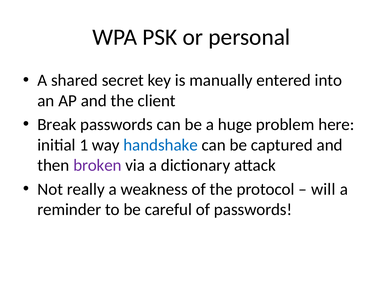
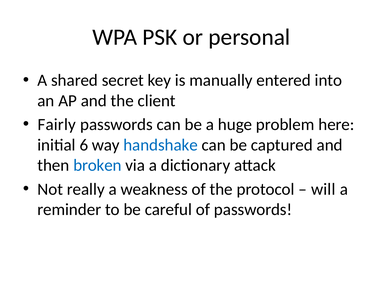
Break: Break -> Fairly (57, 125)
1: 1 -> 6 (84, 145)
broken colour: purple -> blue (97, 165)
